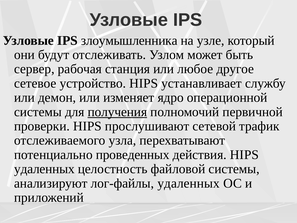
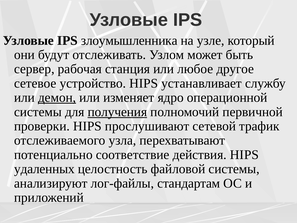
демон underline: none -> present (57, 97)
проведенных: проведенных -> соответствие (133, 155)
лог-файлы удаленных: удаленных -> стандартам (189, 183)
